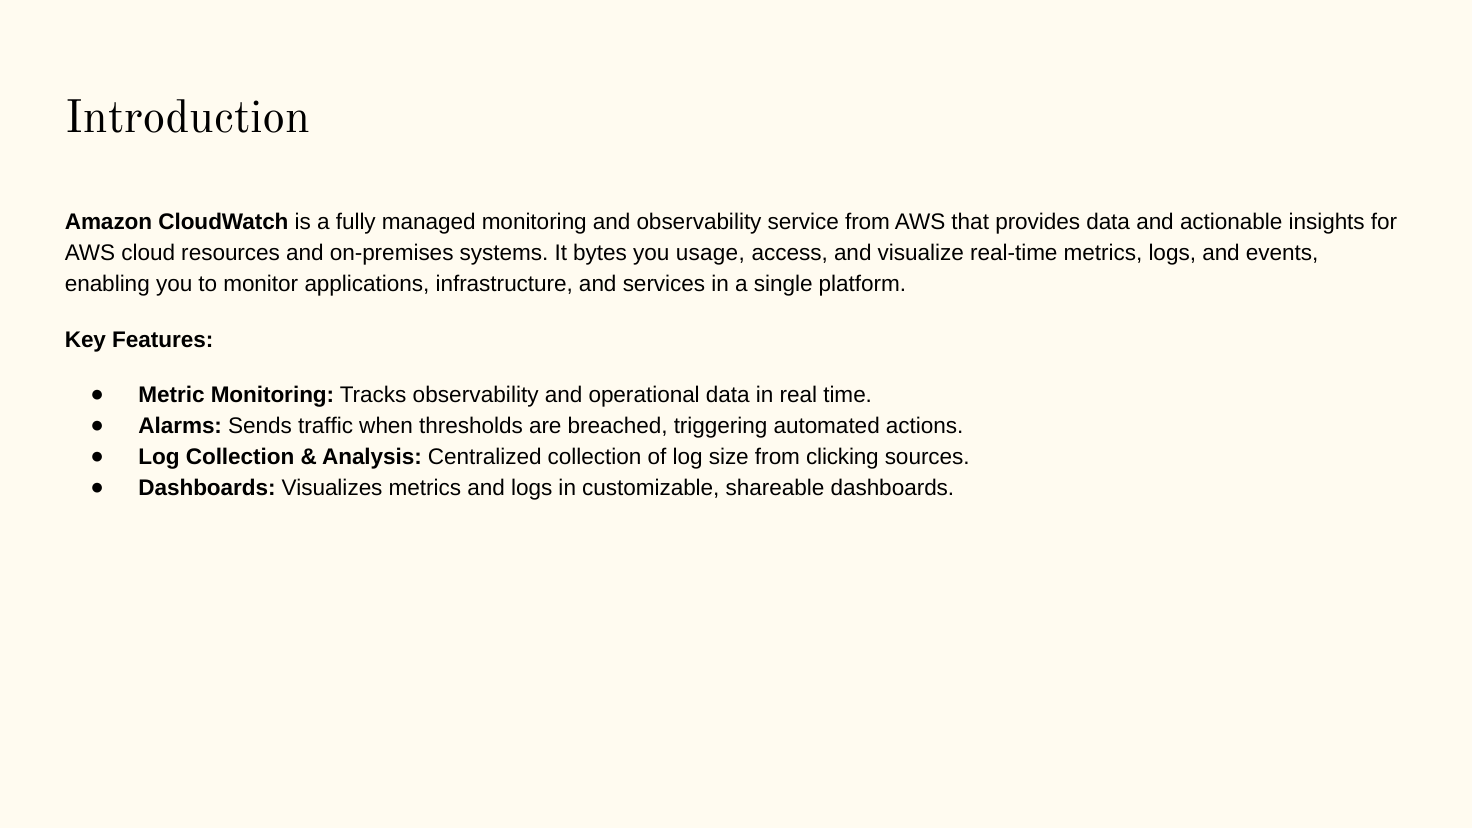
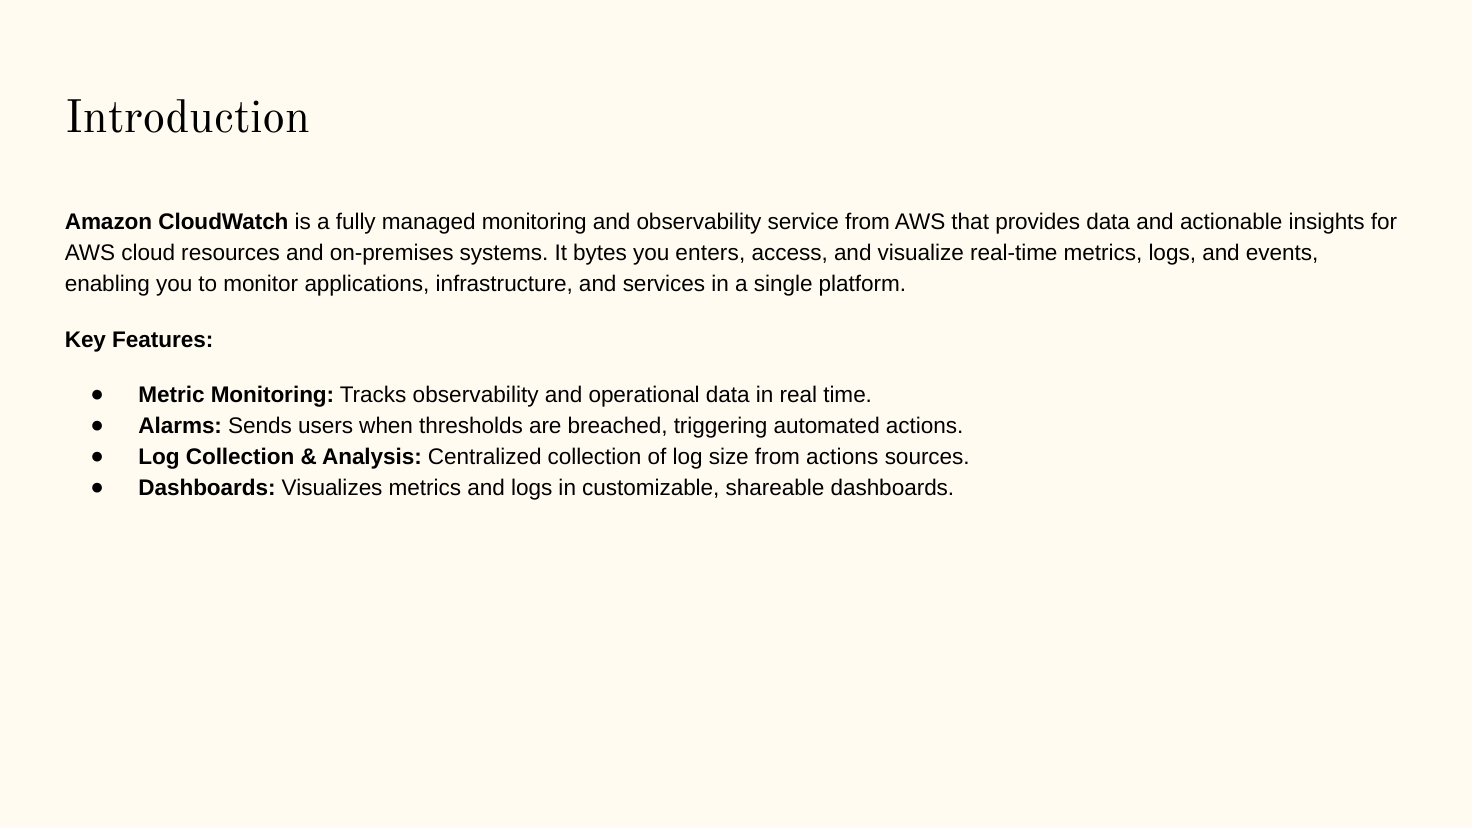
usage: usage -> enters (710, 253)
traffic: traffic -> users (326, 426)
from clicking: clicking -> actions (842, 457)
